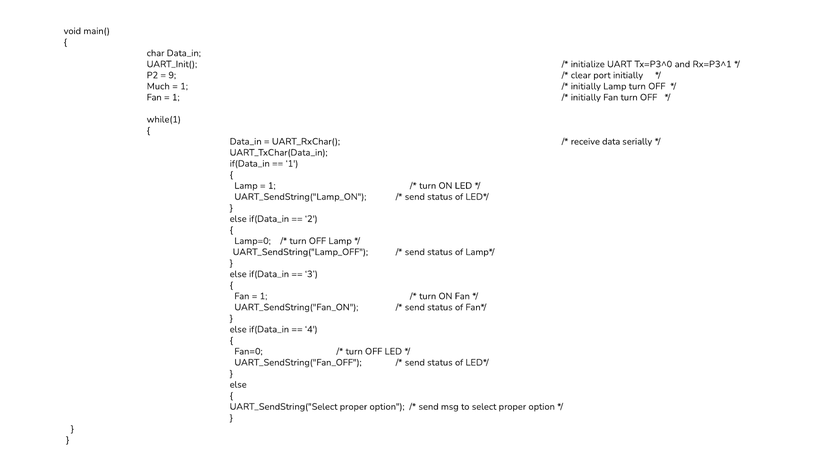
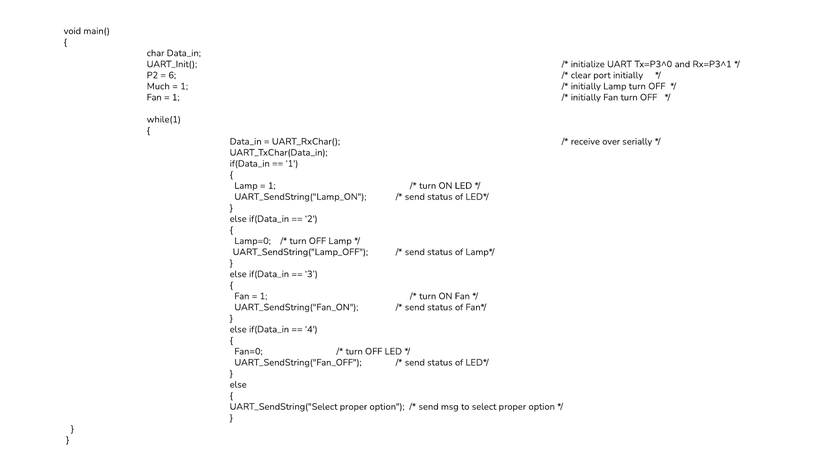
9: 9 -> 6 (172, 75)
data: data -> over (611, 141)
